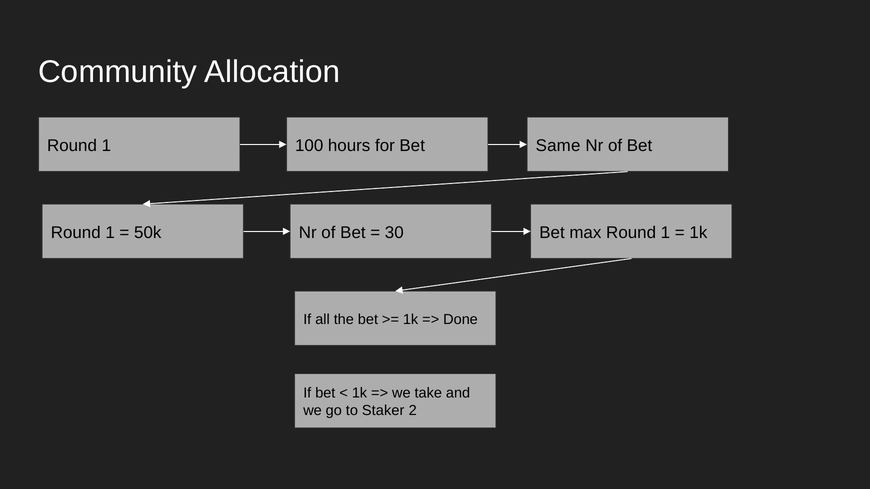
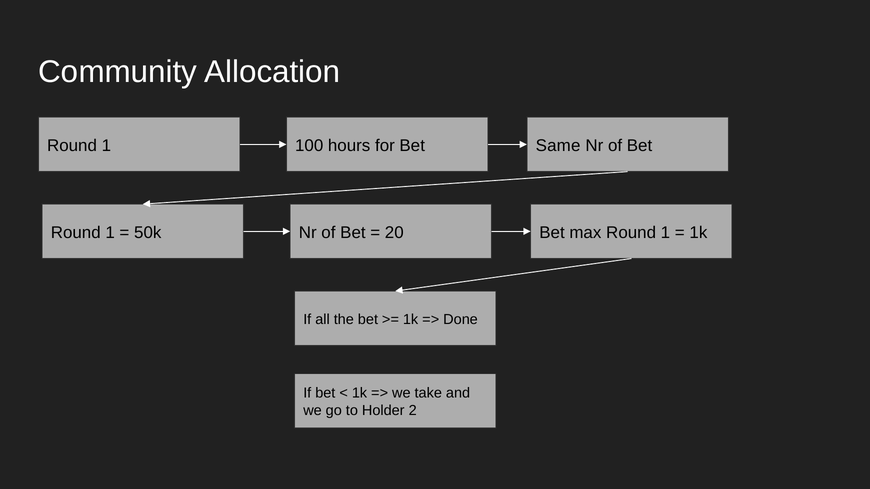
30: 30 -> 20 (394, 233)
Staker: Staker -> Holder (383, 411)
